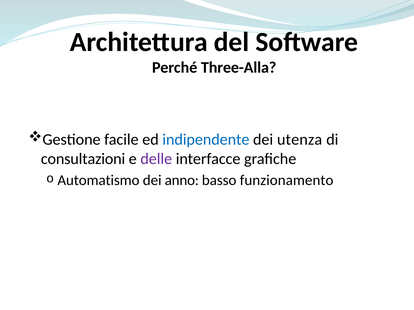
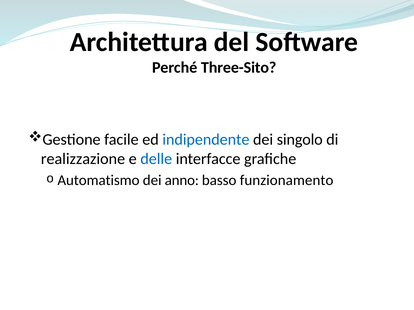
Three-Alla: Three-Alla -> Three-Sito (239, 68)
utenza: utenza -> singolo (300, 140)
consultazioni: consultazioni -> realizzazione (83, 159)
delle colour: purple -> blue (156, 159)
